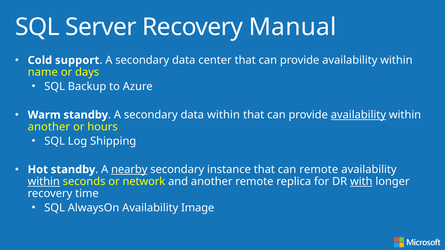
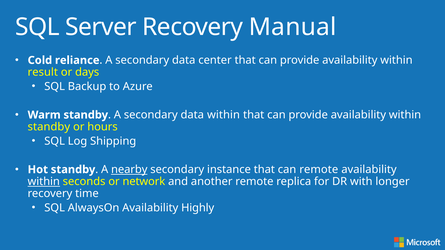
support: support -> reliance (77, 60)
name: name -> result (43, 72)
availability underline: present -> none (358, 115)
another: another -> standby (49, 127)
with underline: present -> none (361, 182)
Image: Image -> Highly (198, 208)
